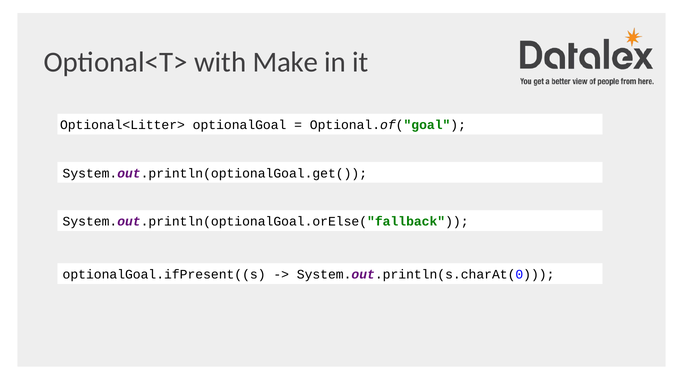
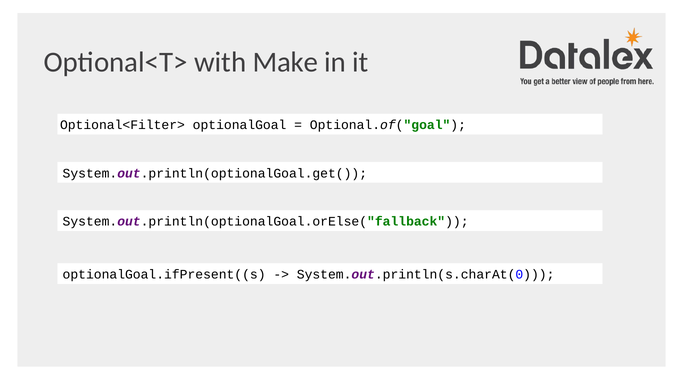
Optional<Litter>: Optional<Litter> -> Optional<Filter> (122, 125)
